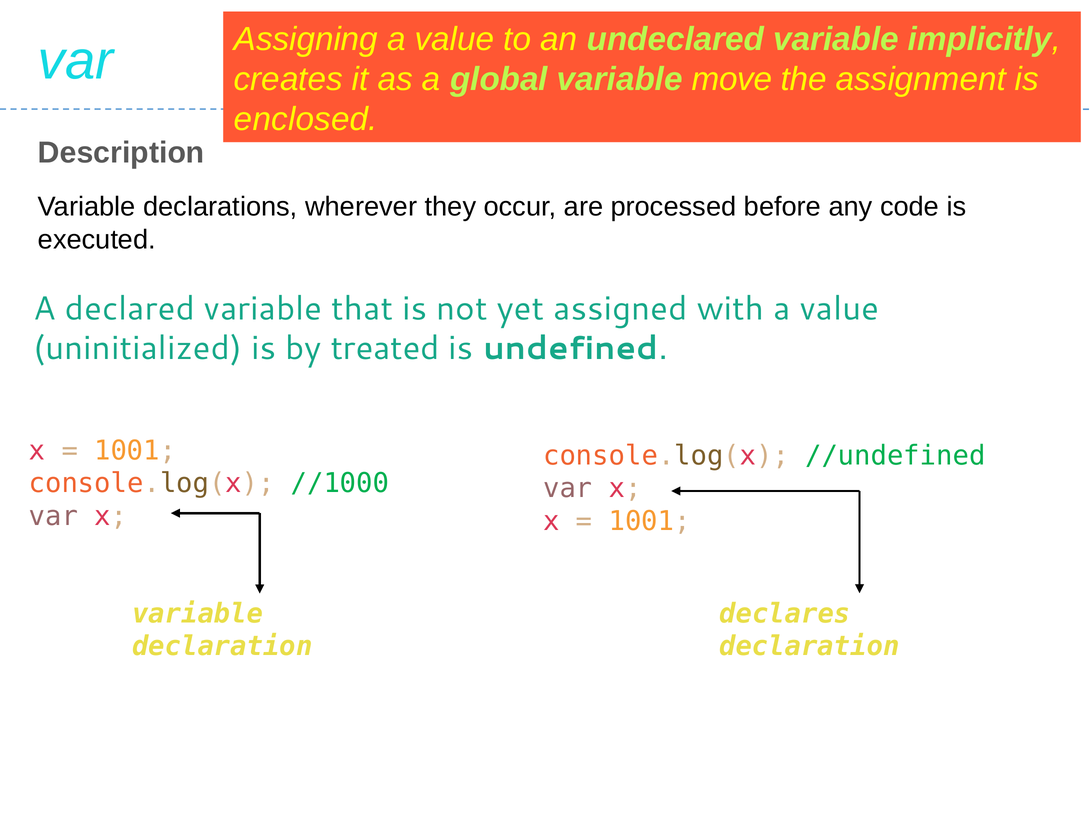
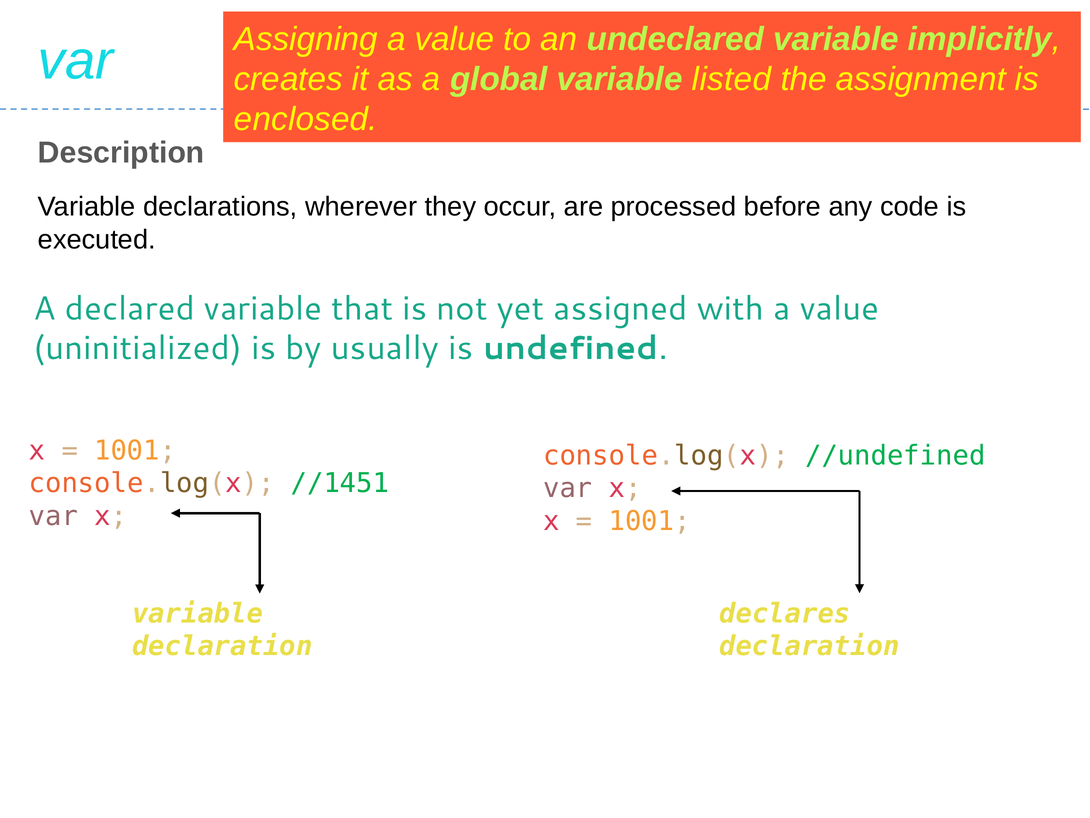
move: move -> listed (732, 79)
treated: treated -> usually (385, 348)
//1000: //1000 -> //1451 (340, 483)
